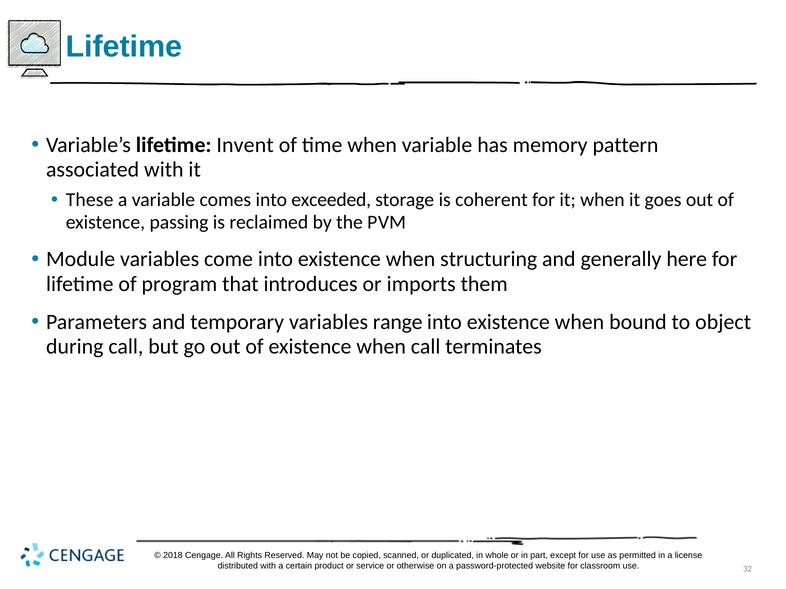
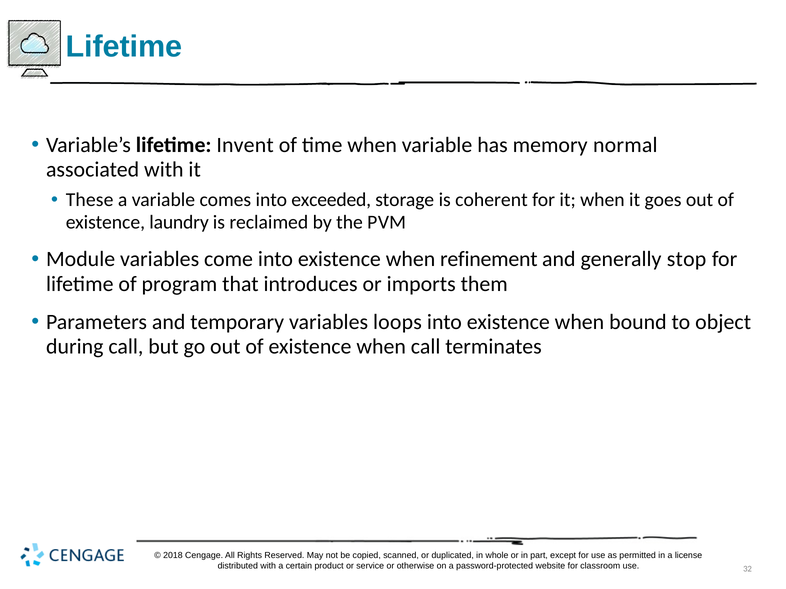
pattern: pattern -> normal (625, 145)
passing: passing -> laundry (179, 222)
structuring: structuring -> refinement (489, 259)
here: here -> stop (687, 259)
range: range -> loops (397, 322)
